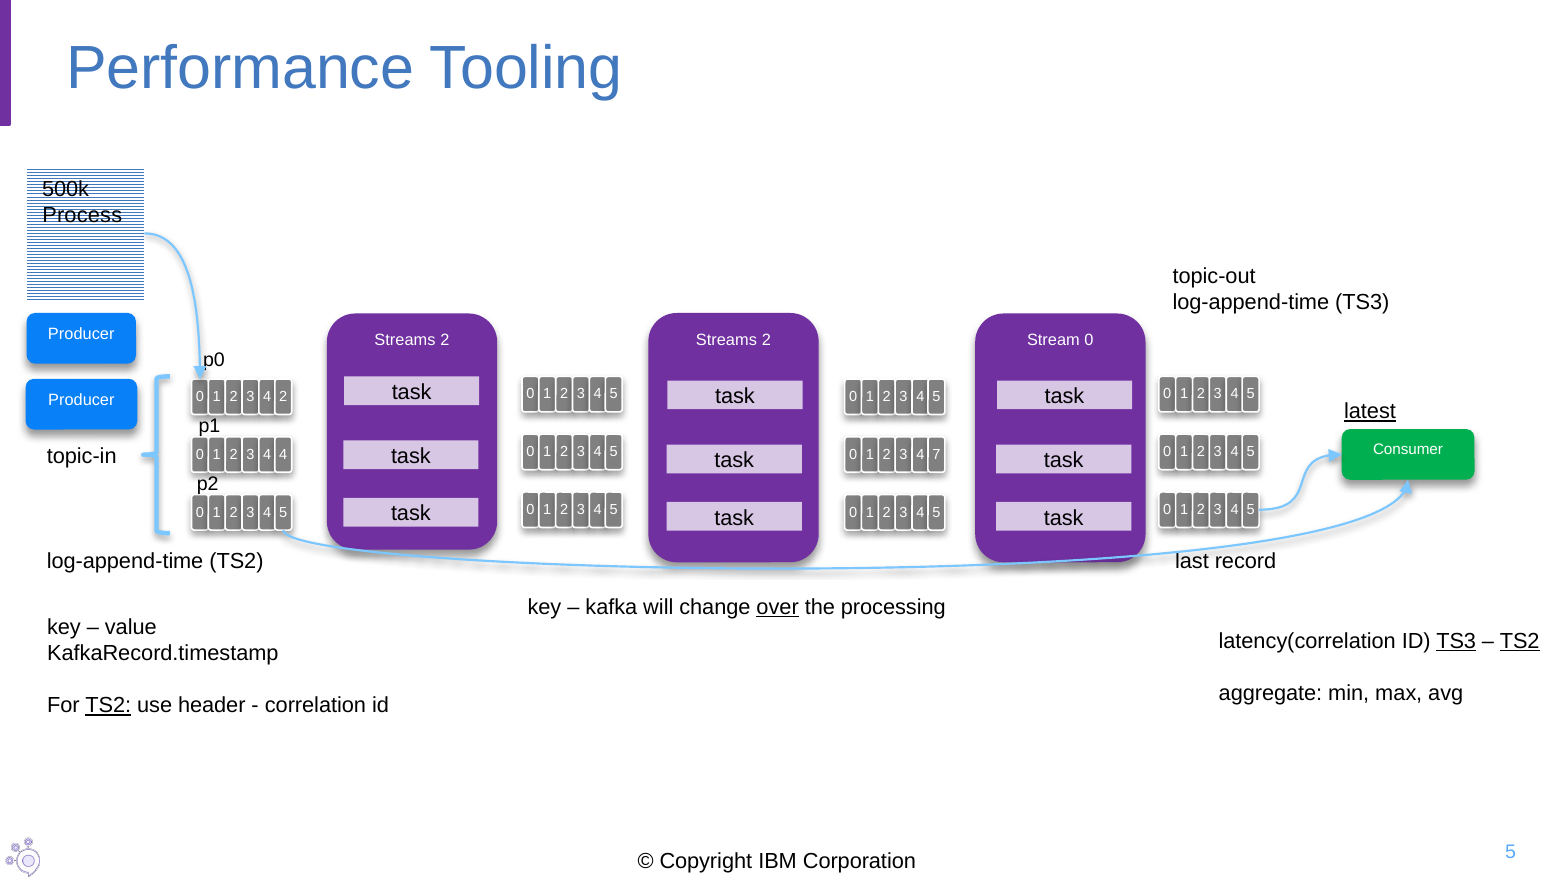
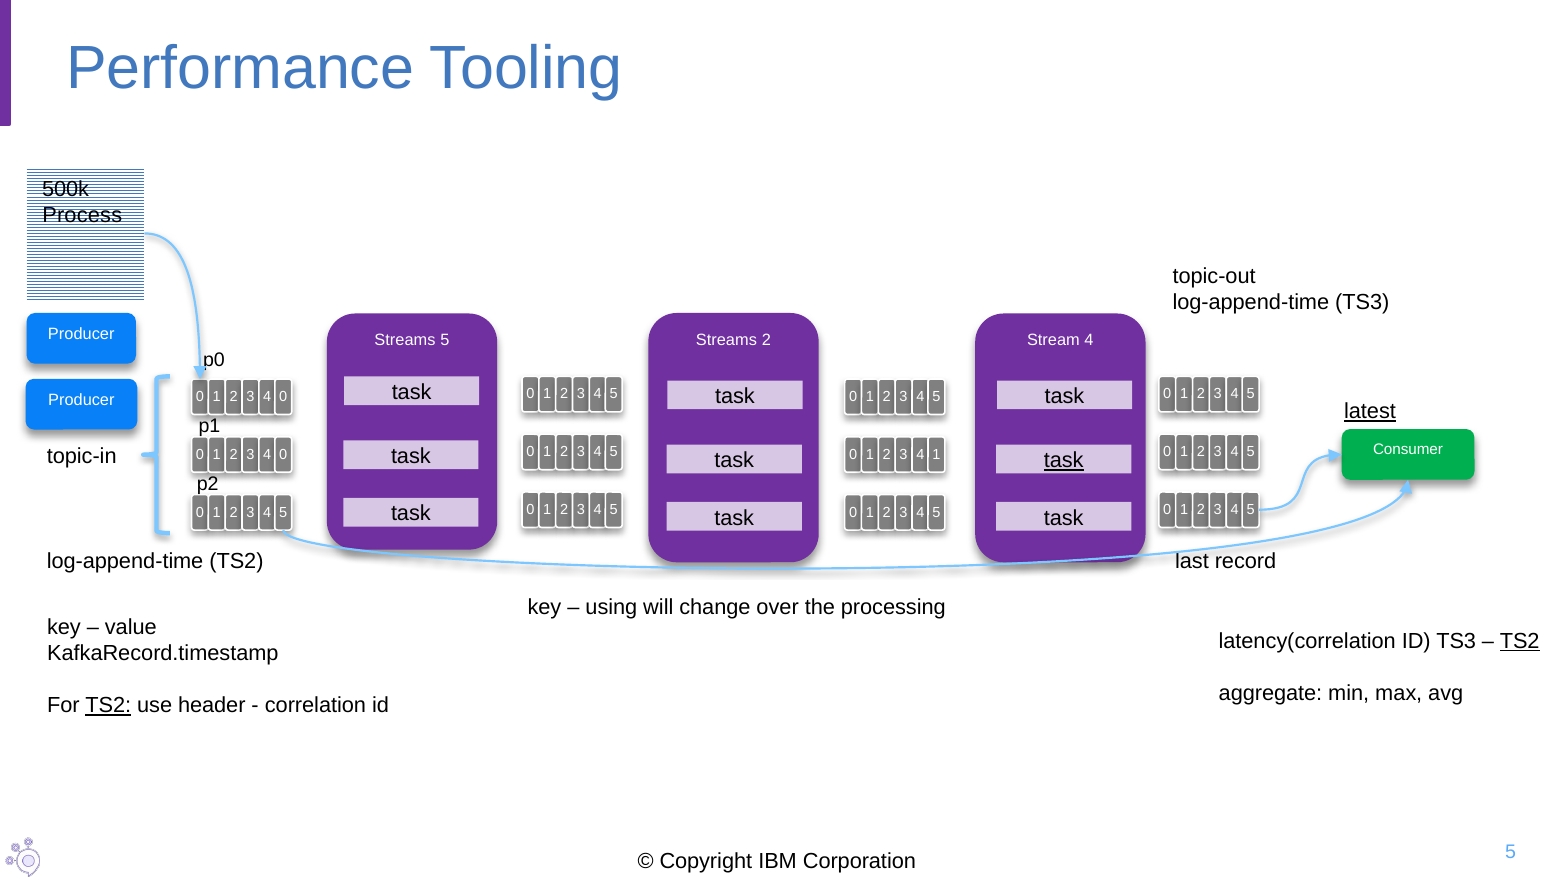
Producer Streams 2: 2 -> 5 (445, 340)
Stream 0: 0 -> 4 (1089, 340)
2: 2 -> 0 (283, 396)
4: 4 -> 0 (283, 454)
7: 7 -> 1 (936, 454)
task underline: none -> present (1064, 460)
kafka: kafka -> using (611, 606)
over underline: present -> none (778, 606)
TS3 underline: present -> none (1456, 641)
